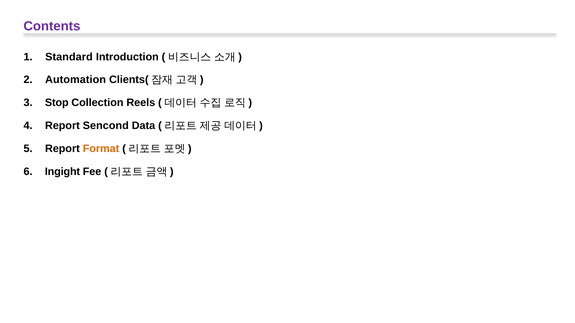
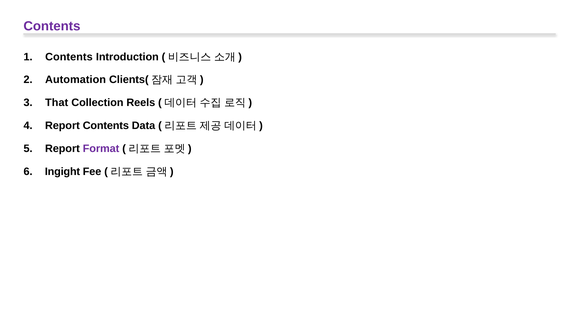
Standard: Standard -> Contents (69, 57)
Stop: Stop -> That (57, 103)
Report Sencond: Sencond -> Contents (106, 126)
Format colour: orange -> purple (101, 149)
